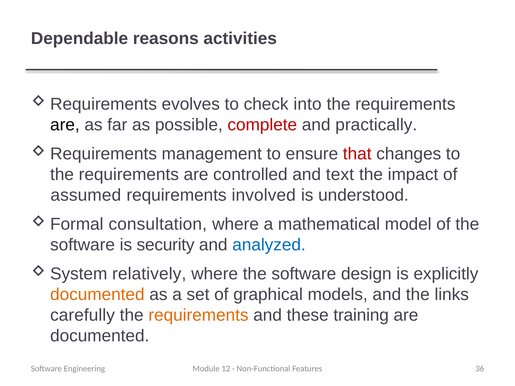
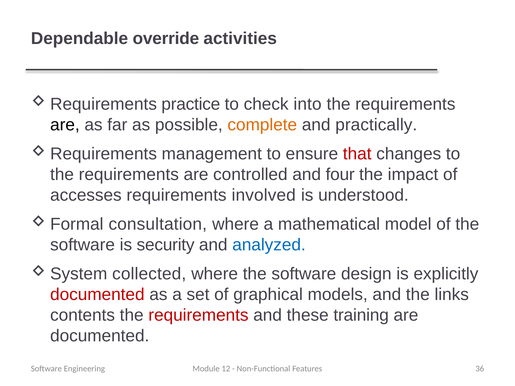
reasons: reasons -> override (166, 39)
evolves: evolves -> practice (191, 104)
complete colour: red -> orange (262, 125)
text: text -> four (340, 175)
assumed: assumed -> accesses (86, 195)
relatively: relatively -> collected (149, 274)
documented colour: orange -> red (97, 295)
carefully: carefully -> contents (83, 315)
requirements colour: orange -> red (198, 315)
